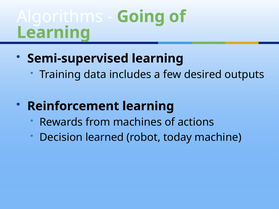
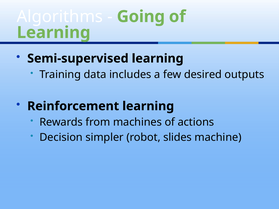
learned: learned -> simpler (105, 137)
today: today -> slides (178, 137)
